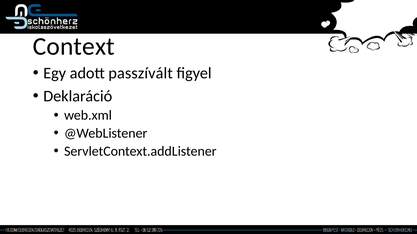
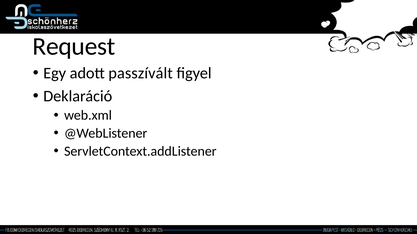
Context: Context -> Request (74, 47)
